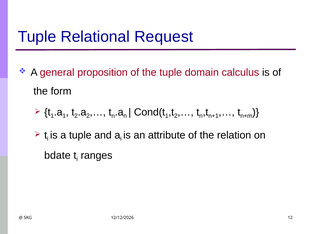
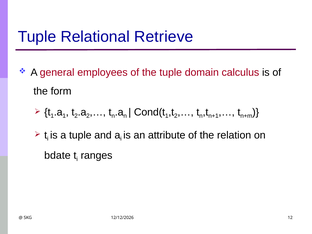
Request: Request -> Retrieve (164, 37)
proposition: proposition -> employees (102, 73)
